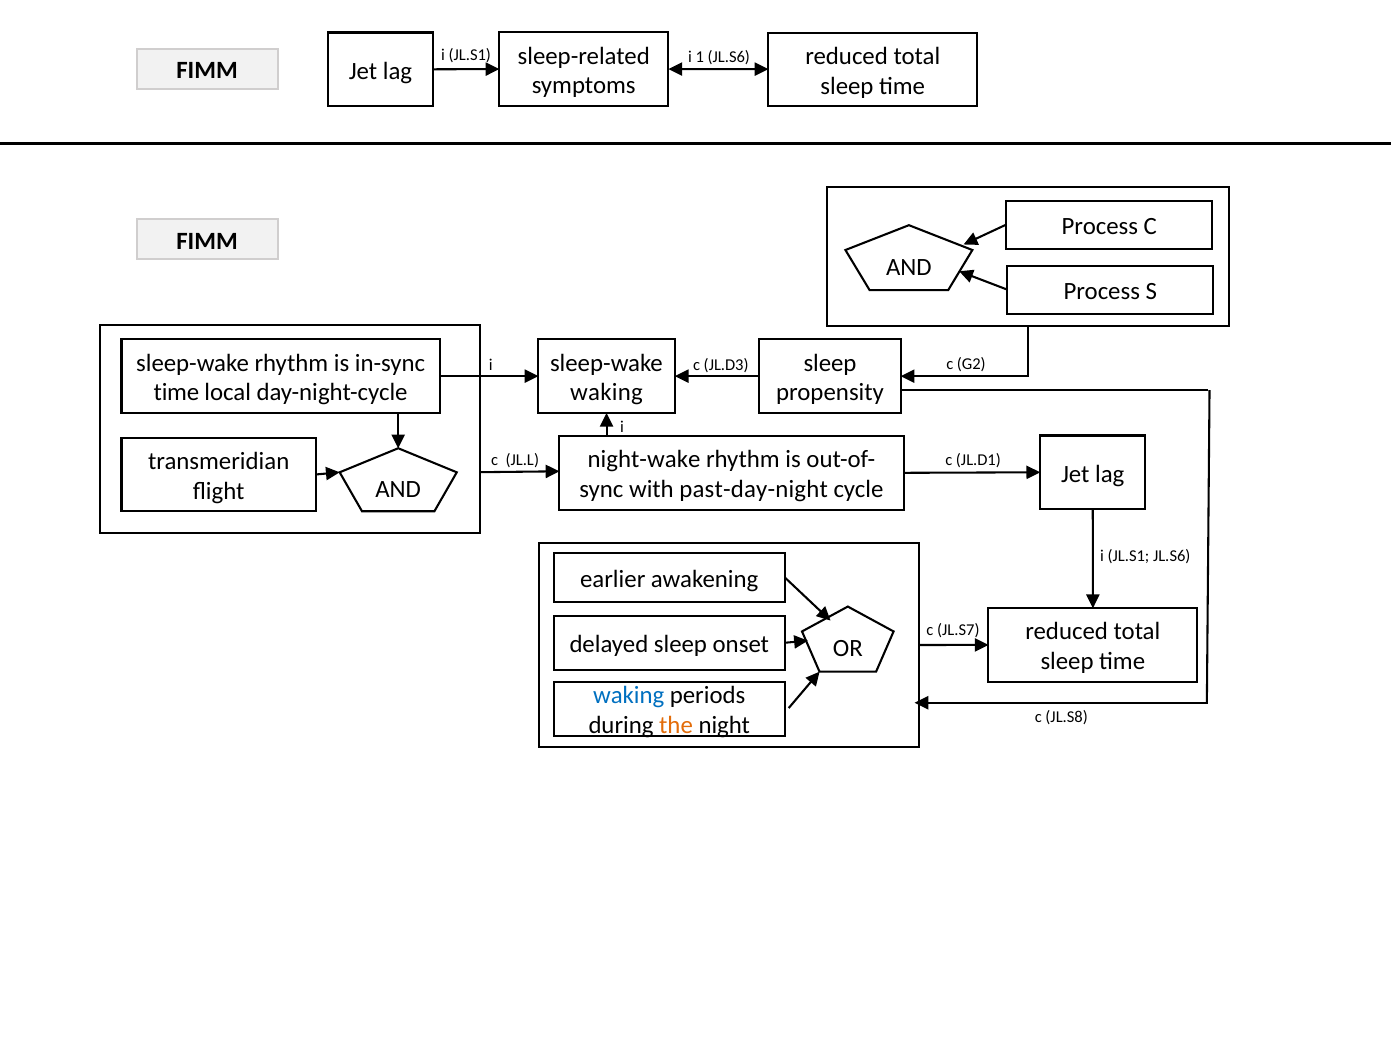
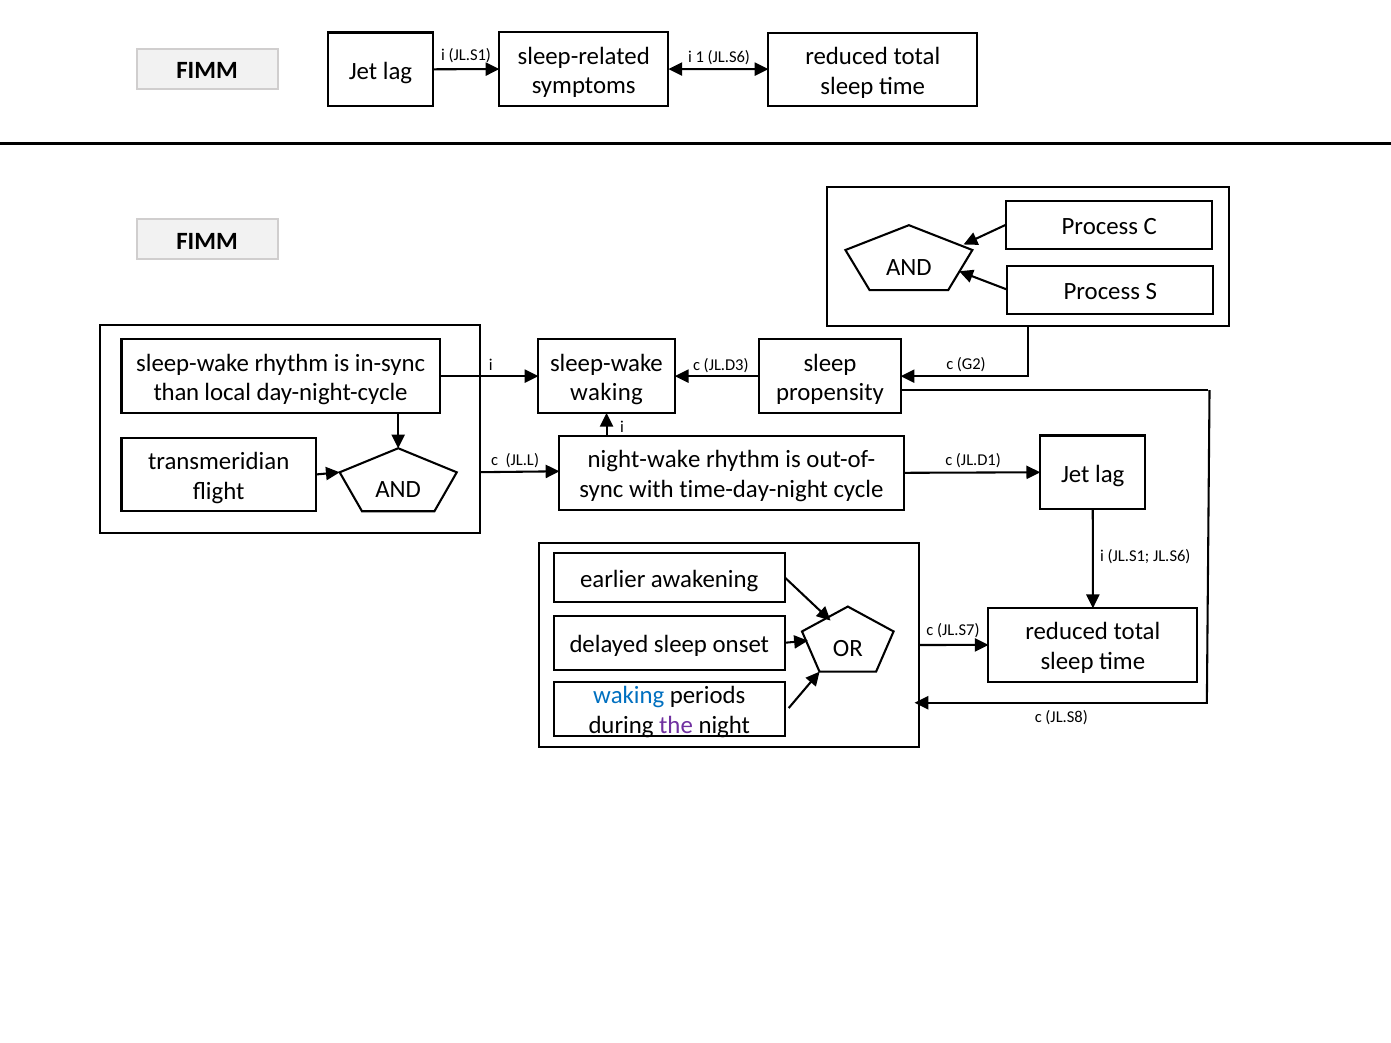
time: time -> than (176, 393)
past-day-night: past-day-night -> time-day-night (754, 490)
the colour: orange -> purple (676, 726)
